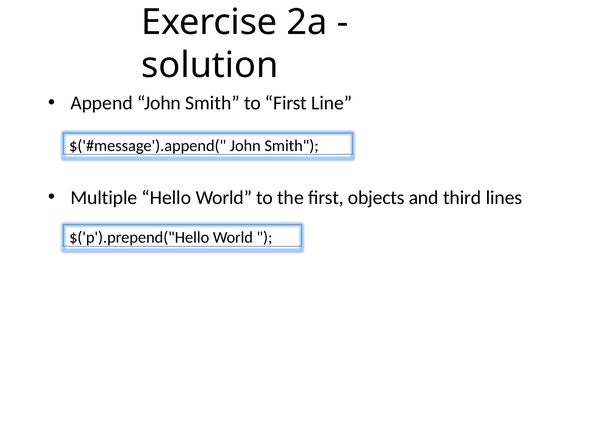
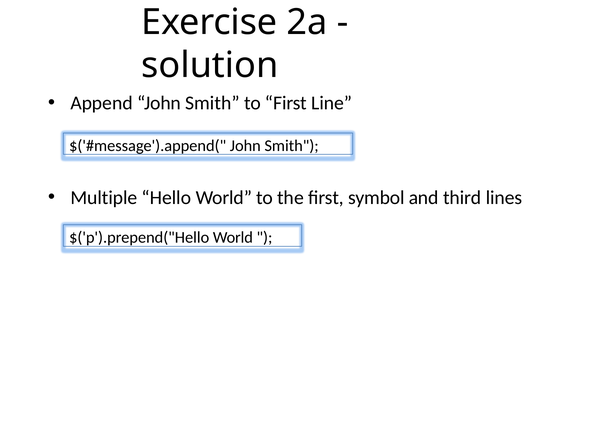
objects: objects -> symbol (376, 198)
